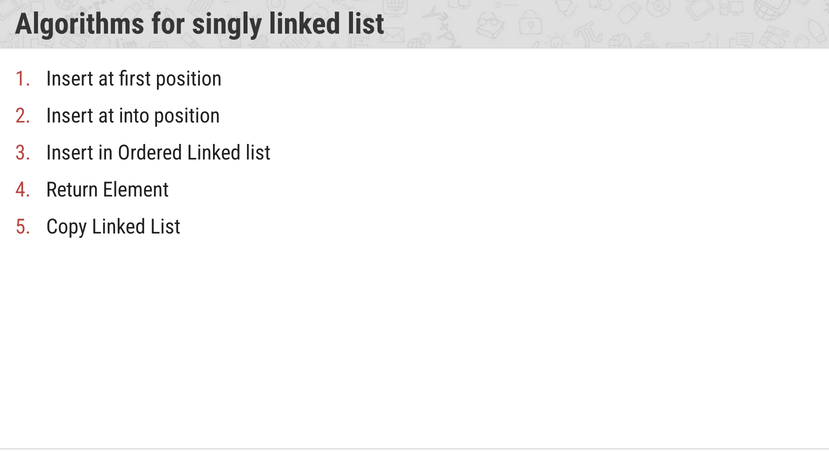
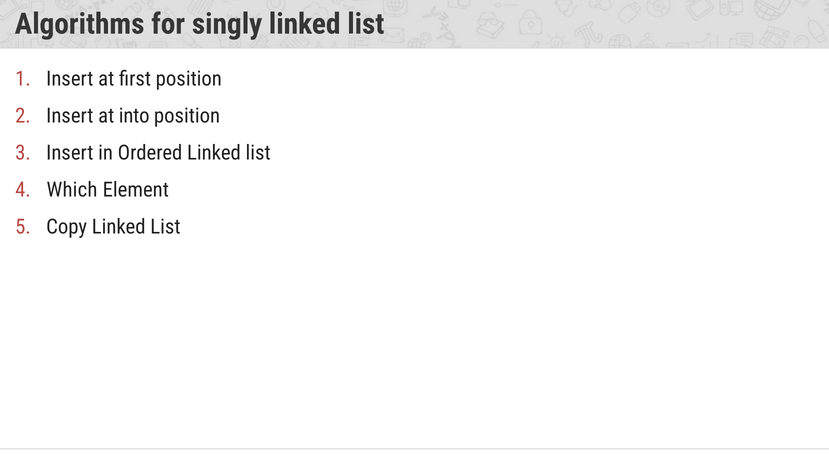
Return: Return -> Which (72, 190)
